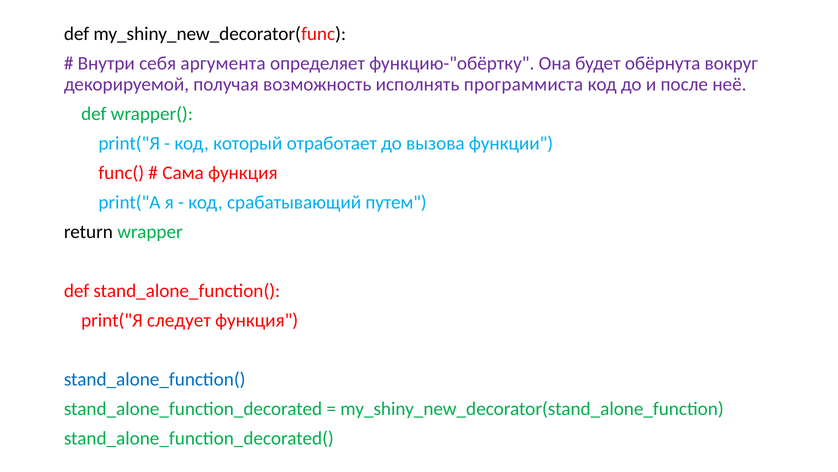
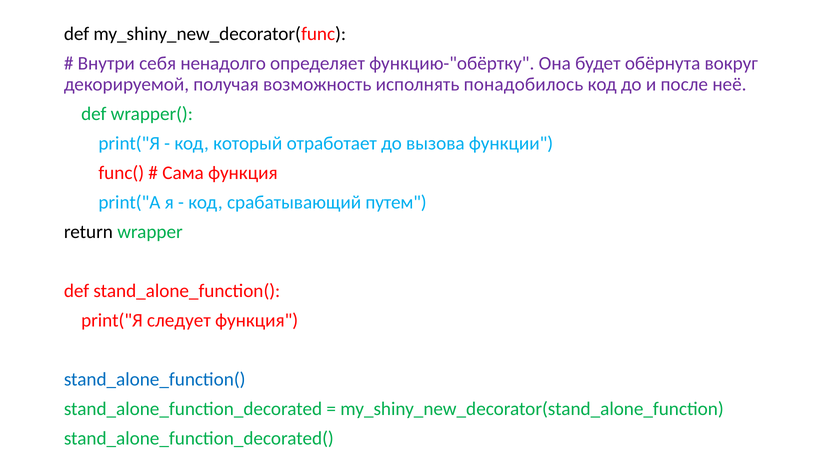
аргумента: аргумента -> ненадолго (223, 63)
программиста: программиста -> понадобилось (523, 84)
